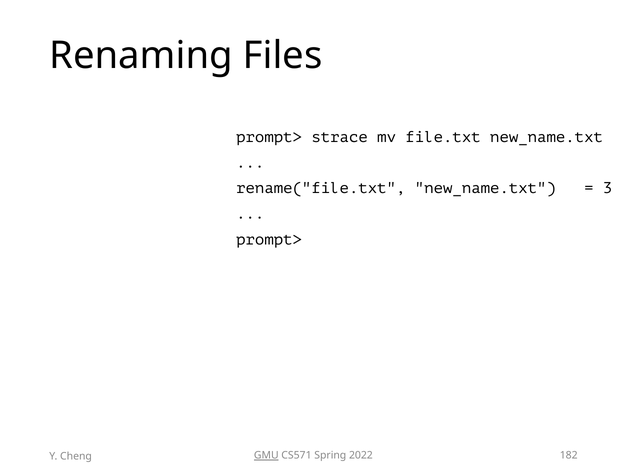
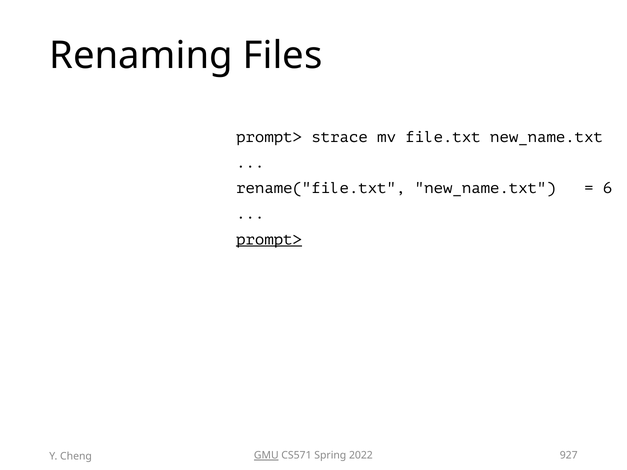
3: 3 -> 6 (608, 188)
prompt> underline: none -> present (269, 240)
182: 182 -> 927 (569, 456)
